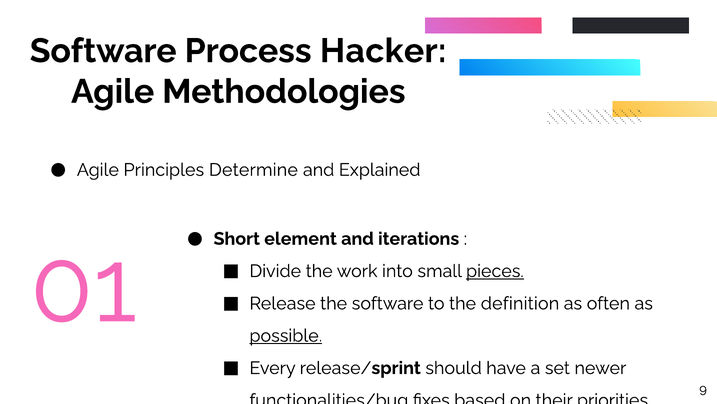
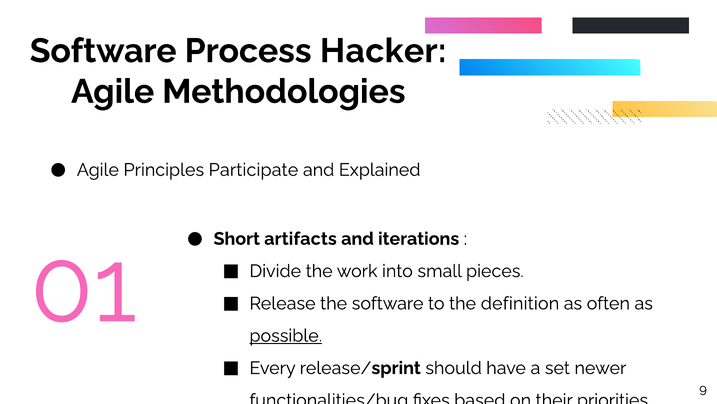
Determine: Determine -> Participate (253, 170)
element: element -> artifacts (300, 238)
pieces underline: present -> none (495, 271)
